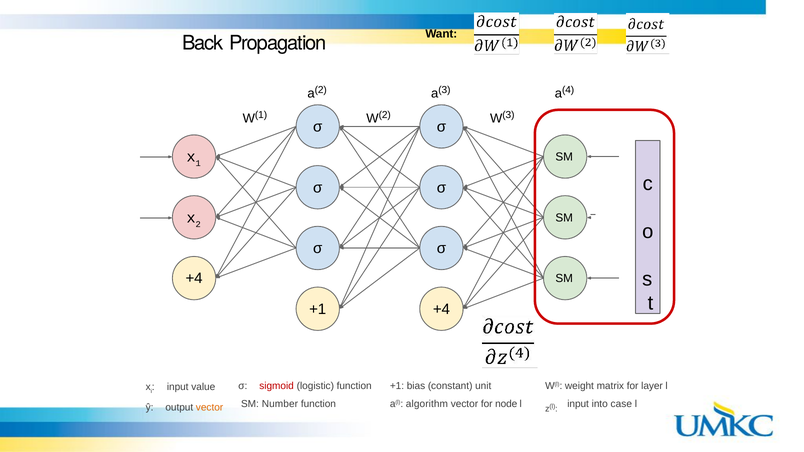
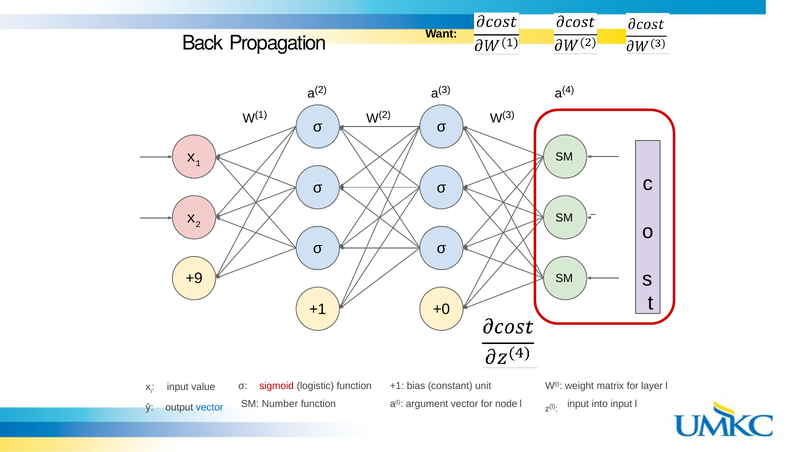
+4: +4 -> +9 (194, 279)
+4: +4 -> +0 (441, 309)
algorithm: algorithm -> argument (427, 404)
vector colour: orange -> blue (210, 408)
into case: case -> input (621, 404)
